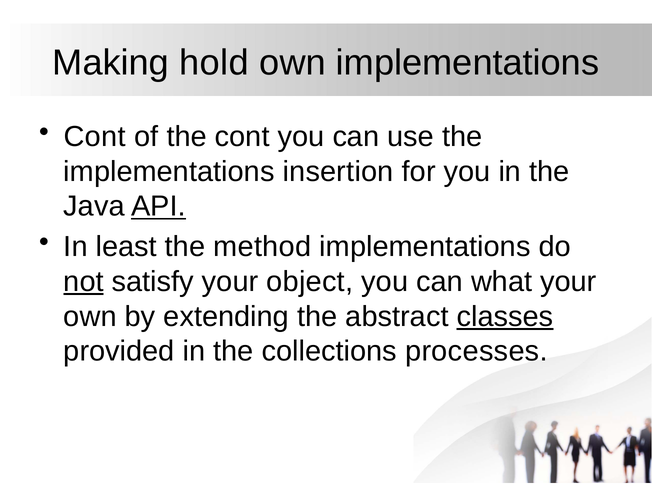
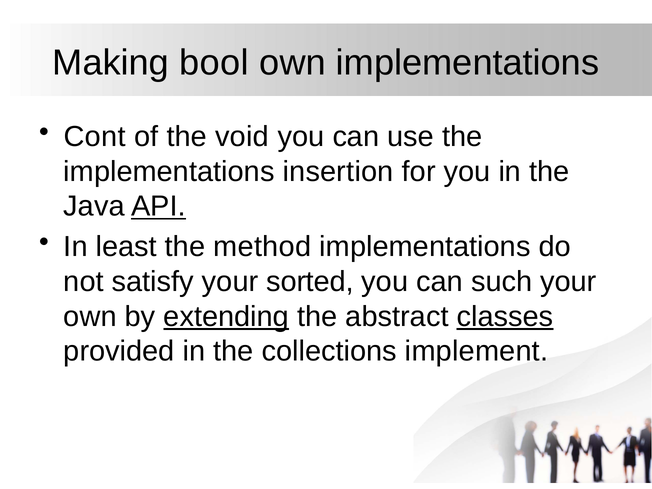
hold: hold -> bool (214, 63)
the cont: cont -> void (242, 137)
not underline: present -> none (84, 282)
object: object -> sorted (310, 282)
what: what -> such (502, 282)
extending underline: none -> present (226, 316)
processes: processes -> implement (477, 351)
